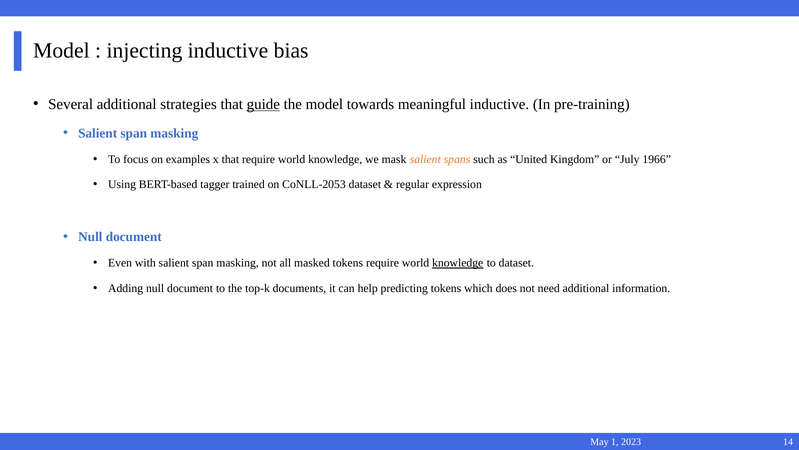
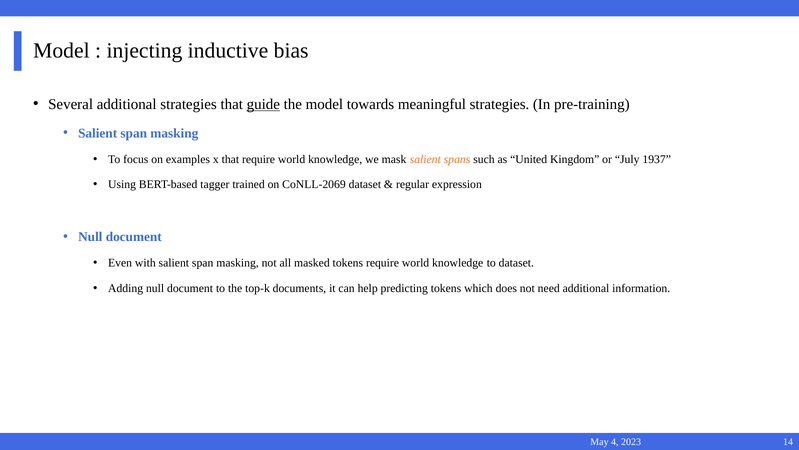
meaningful inductive: inductive -> strategies (500, 104)
1966: 1966 -> 1937 (657, 159)
CoNLL-2053: CoNLL-2053 -> CoNLL-2069 (314, 184)
knowledge underline: present -> none (458, 263)
1: 1 -> 4 (615, 442)
